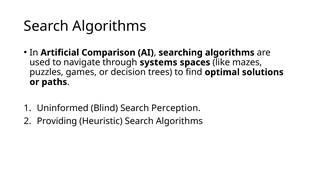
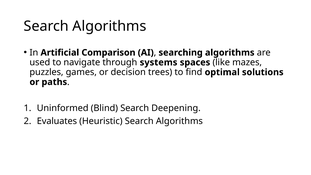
Perception: Perception -> Deepening (176, 108)
Providing: Providing -> Evaluates (57, 121)
